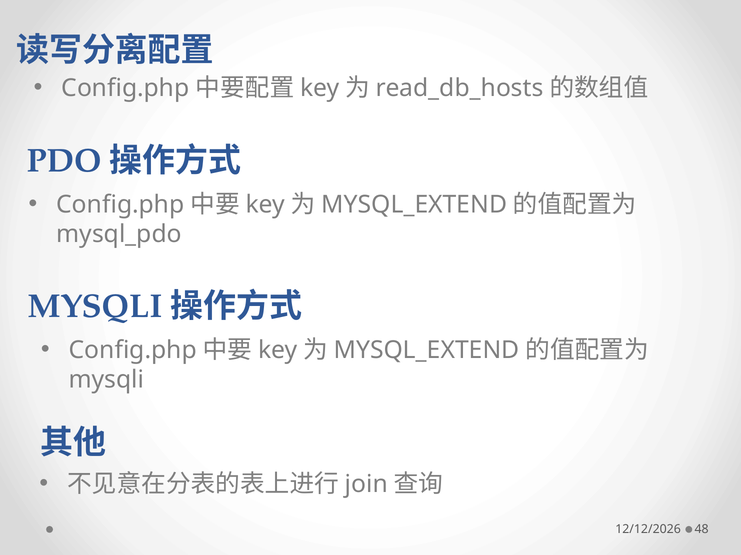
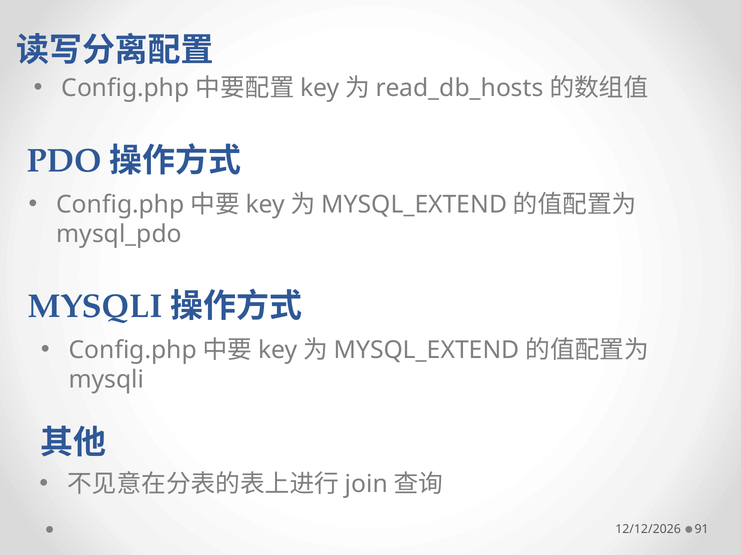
48: 48 -> 91 (702, 530)
